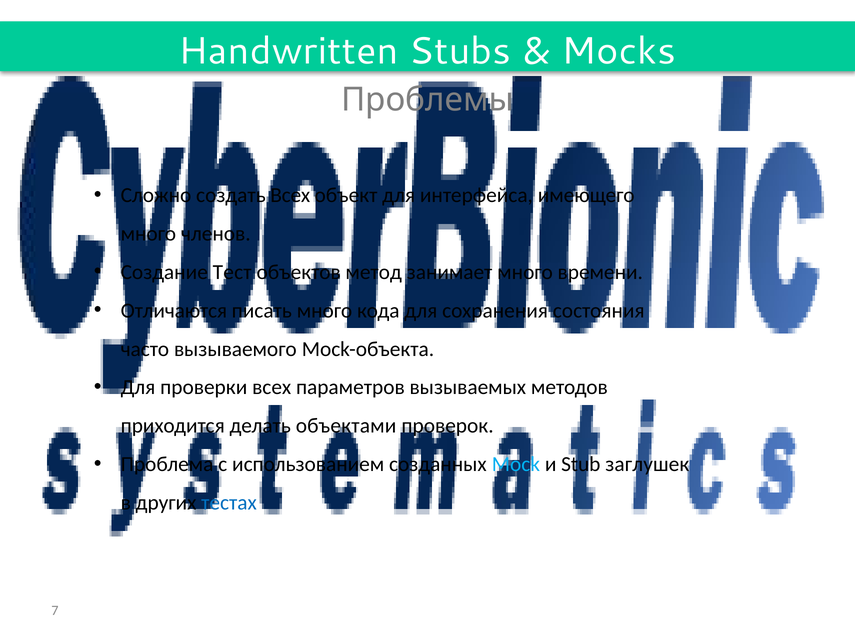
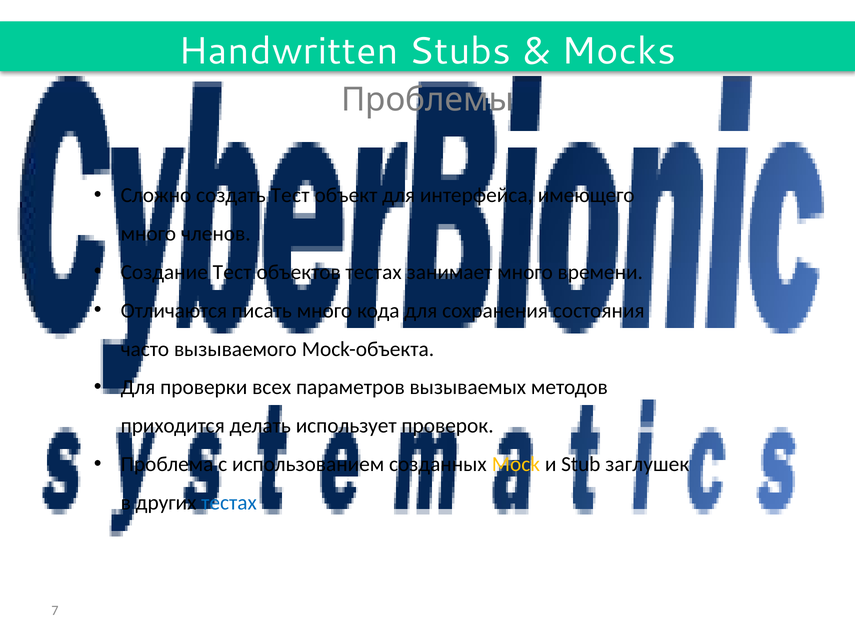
создать Всех: Всех -> Тест (290, 195)
объектов метод: метод -> тестах (374, 272)
объектами: объектами -> использует (346, 426)
Mock colour: light blue -> yellow (516, 465)
